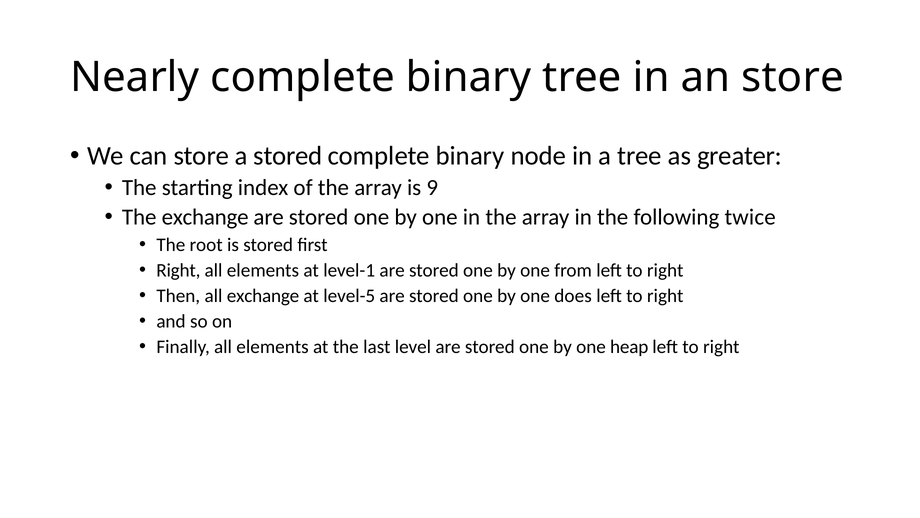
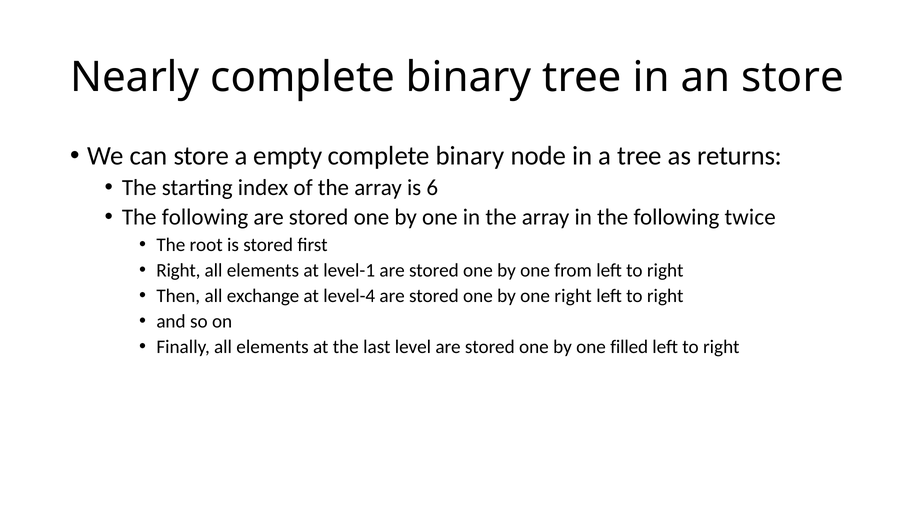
a stored: stored -> empty (288, 156)
greater: greater -> returns (740, 156)
9: 9 -> 6 (432, 187)
exchange: exchange -> following (205, 217)
level-5: level-5 -> level-4 (349, 295)
one does: does -> right (573, 295)
heap: heap -> filled (629, 346)
